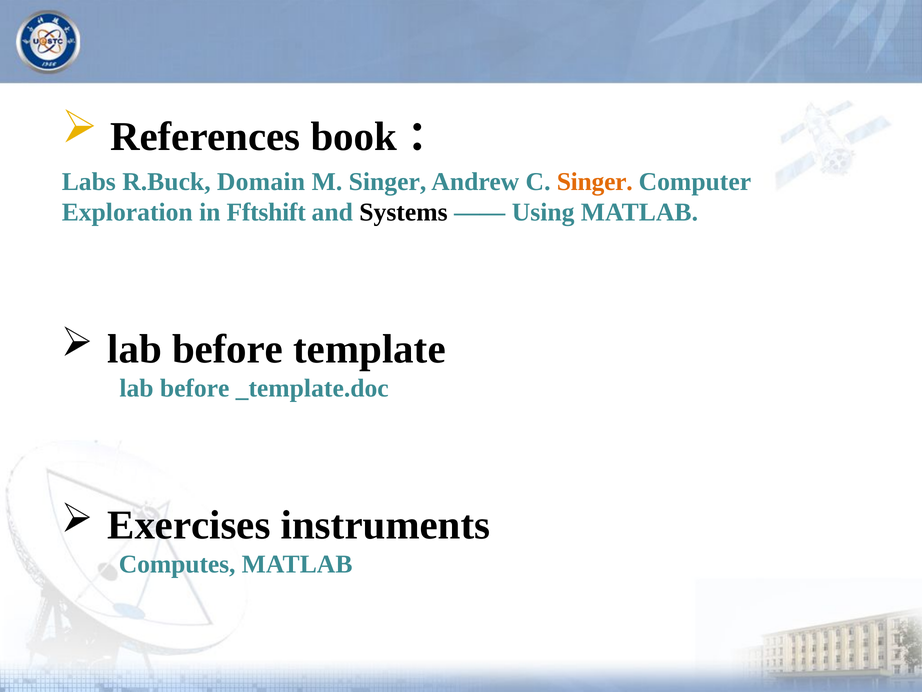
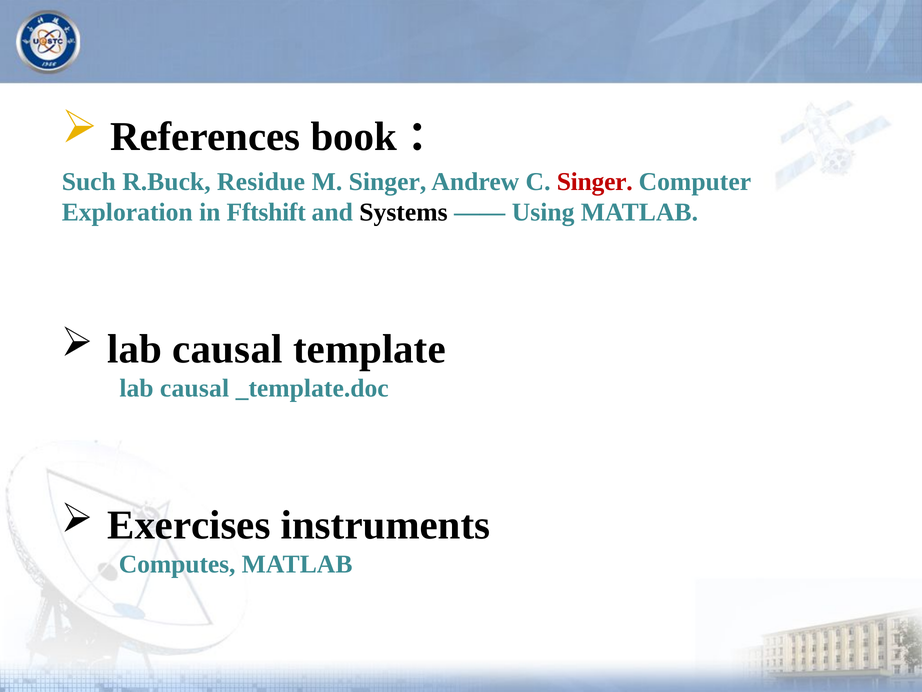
Labs: Labs -> Such (89, 181)
Domain: Domain -> Residue (261, 181)
Singer colour: orange -> red (595, 181)
before: before -> causal (227, 349)
before: before -> causal (195, 388)
